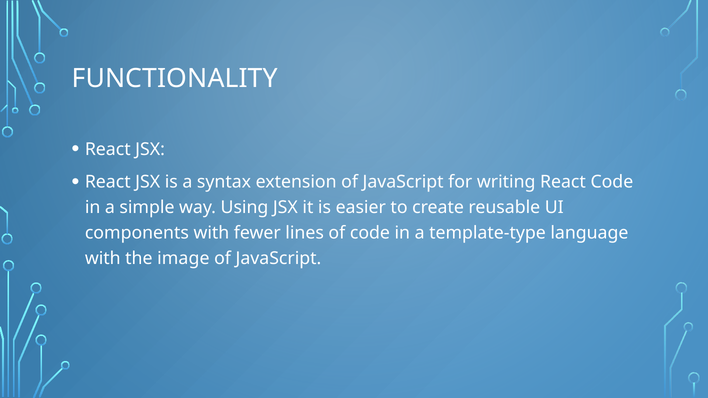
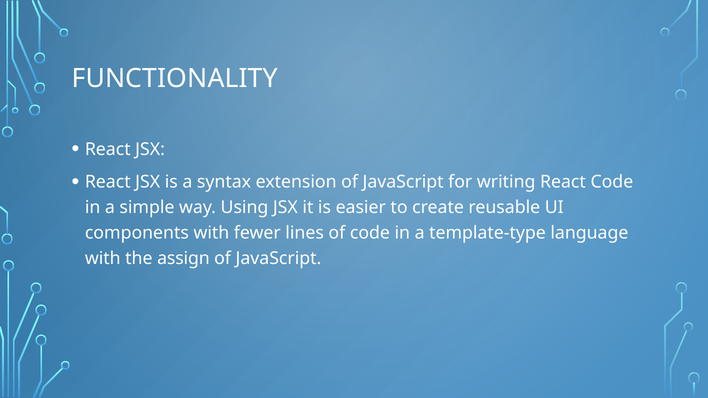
image: image -> assign (183, 259)
